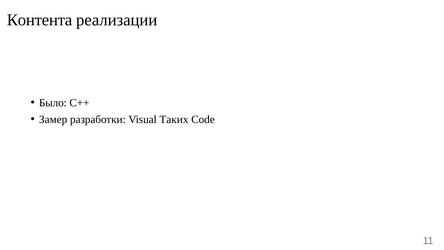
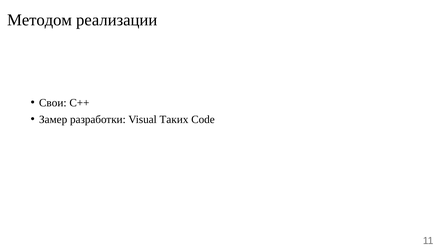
Контента: Контента -> Методом (40, 20)
Было: Было -> Свои (53, 103)
